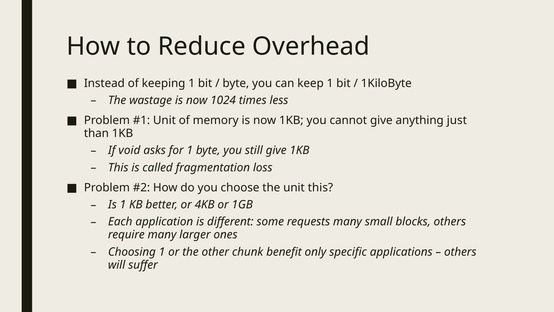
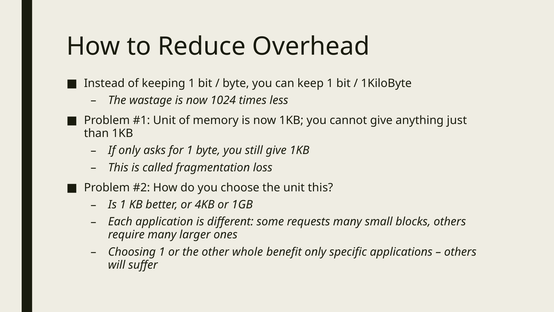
If void: void -> only (129, 150)
chunk: chunk -> whole (248, 252)
